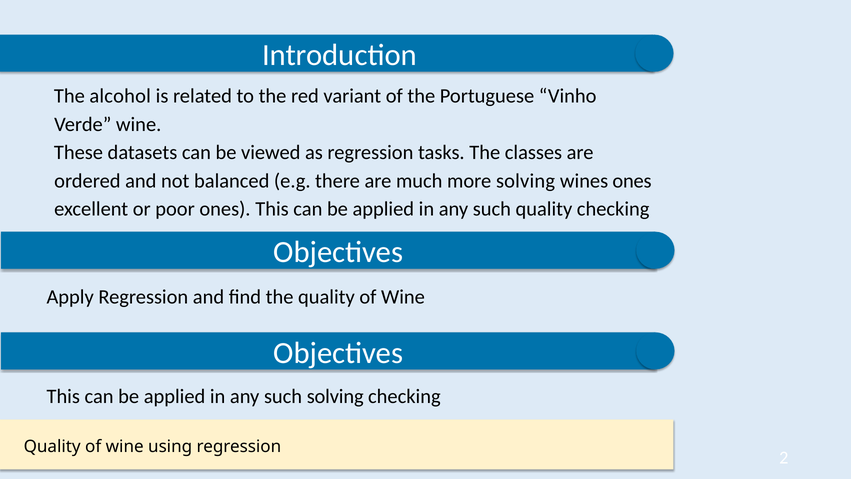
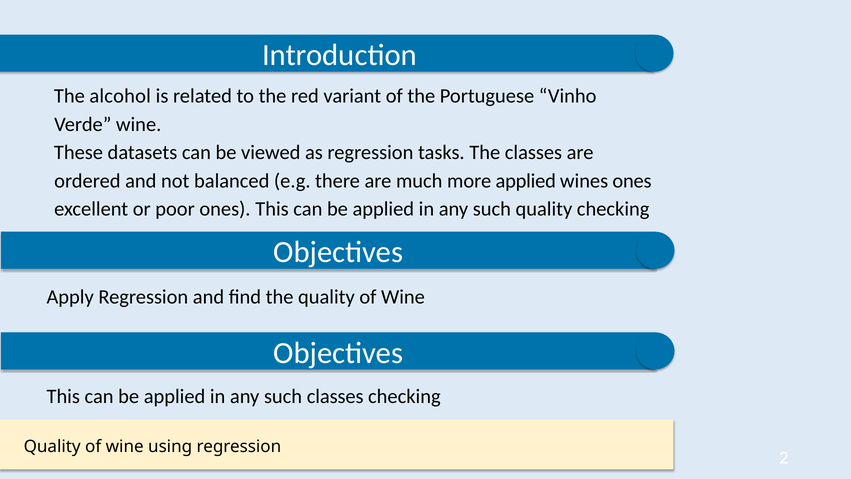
more solving: solving -> applied (526, 181)
such solving: solving -> classes (335, 396)
